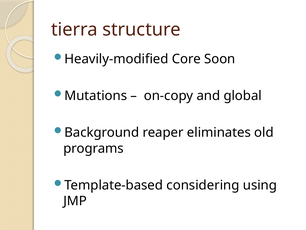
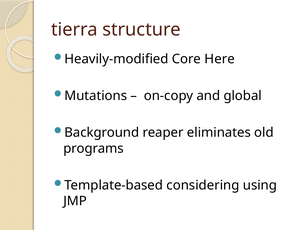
Soon: Soon -> Here (220, 59)
